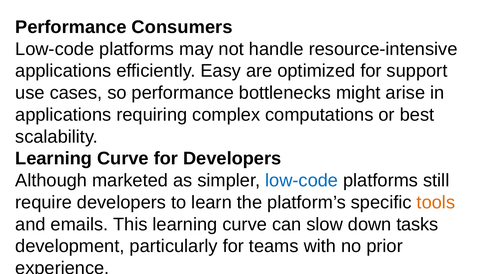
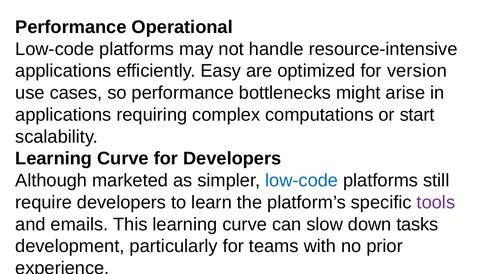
Consumers: Consumers -> Operational (182, 27)
support: support -> version (417, 71)
best: best -> start (417, 114)
tools colour: orange -> purple (436, 202)
